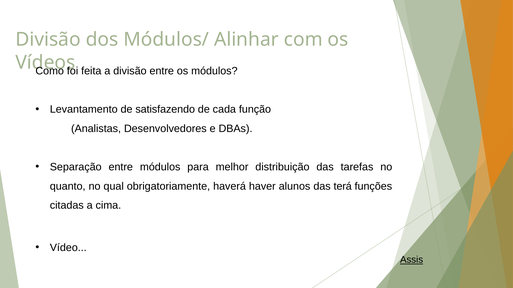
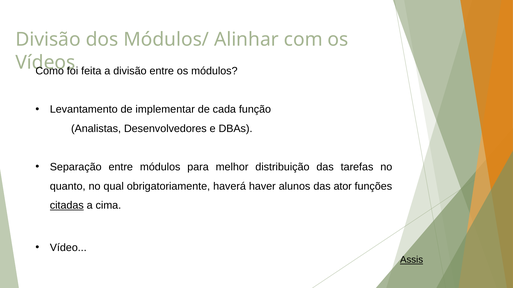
satisfazendo: satisfazendo -> implementar (165, 110)
terá: terá -> ator (343, 187)
citadas underline: none -> present (67, 206)
